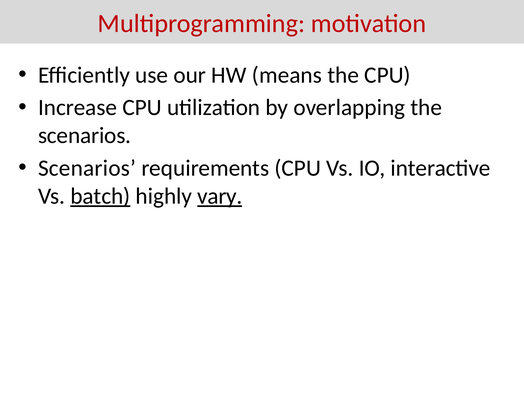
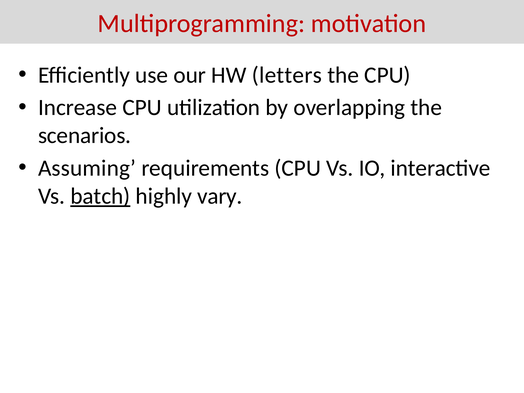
means: means -> letters (287, 75)
Scenarios: Scenarios -> Assuming (87, 168)
vary underline: present -> none (220, 196)
